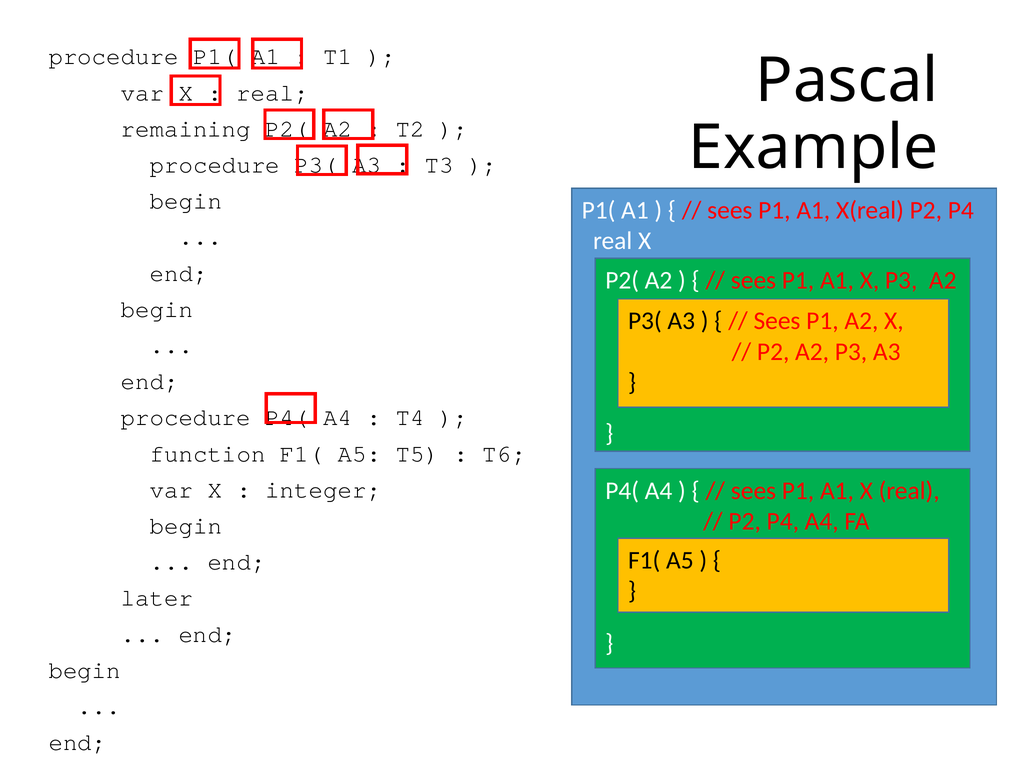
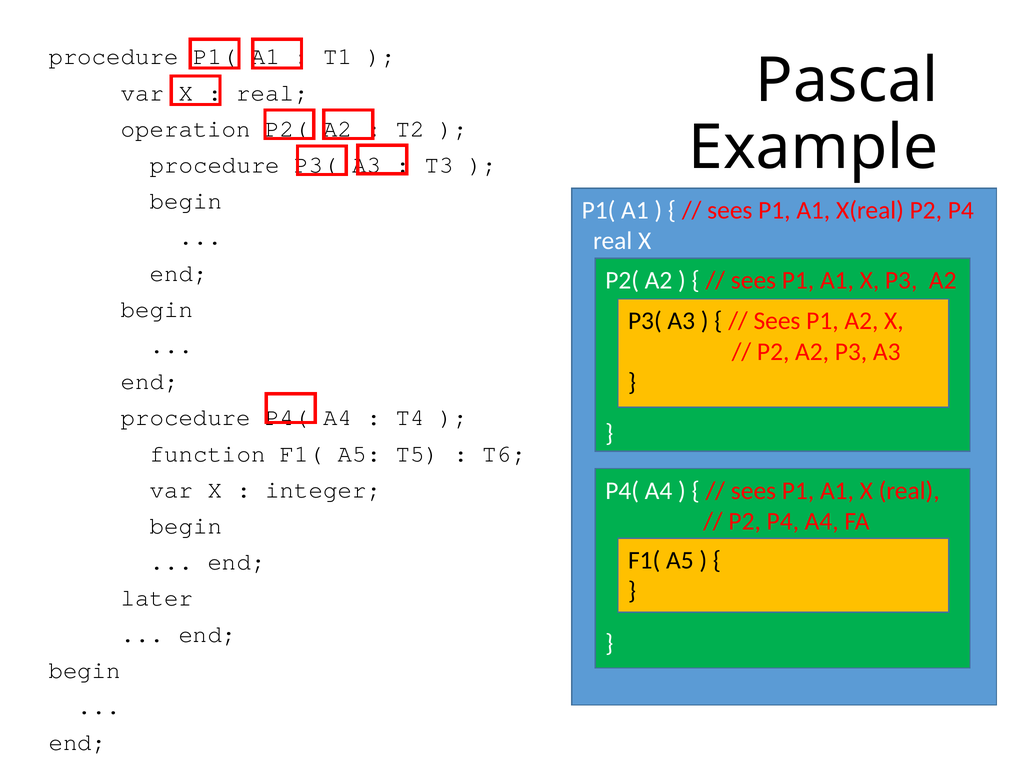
remaining: remaining -> operation (186, 129)
